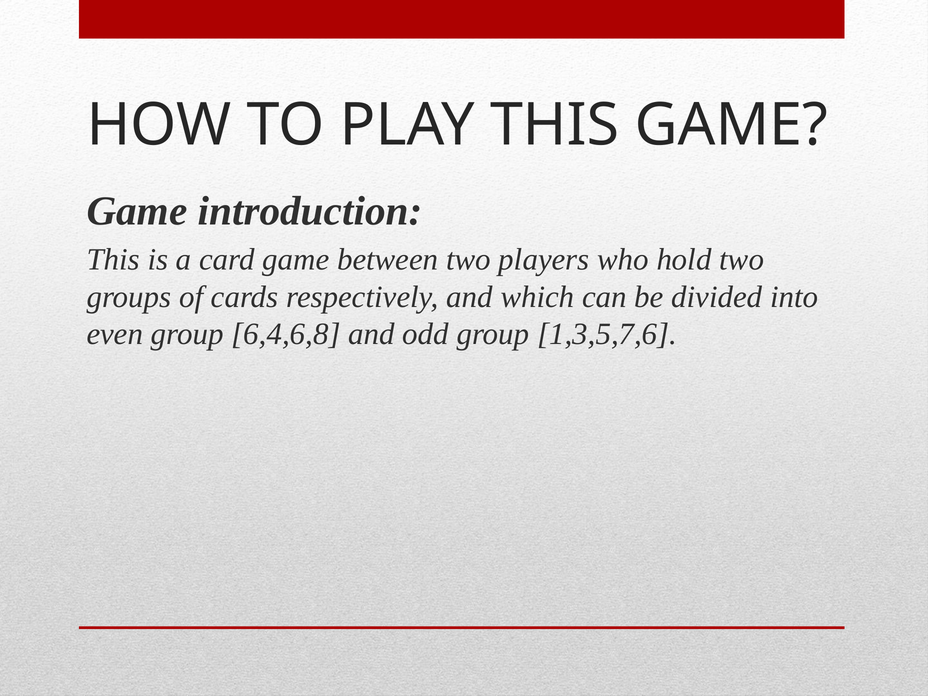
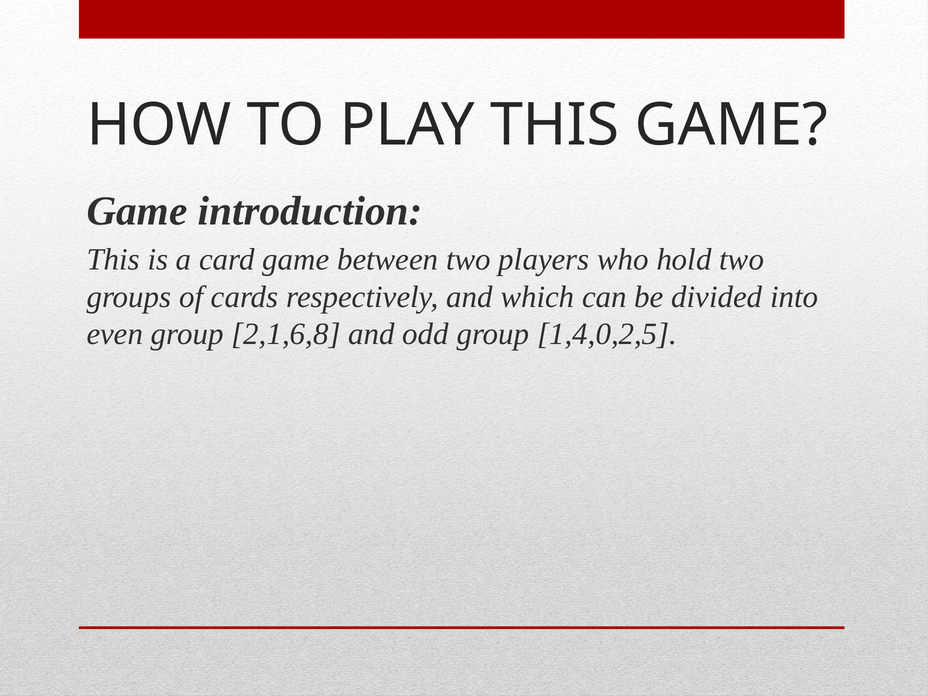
6,4,6,8: 6,4,6,8 -> 2,1,6,8 (286, 334)
1,3,5,7,6: 1,3,5,7,6 -> 1,4,0,2,5 (607, 334)
